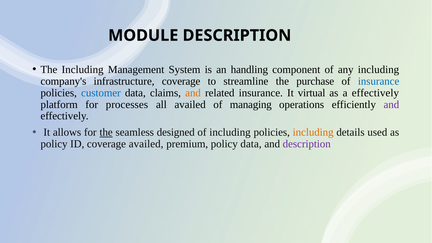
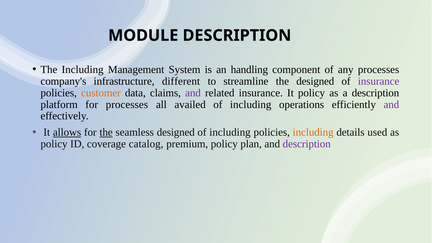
any including: including -> processes (379, 69)
infrastructure coverage: coverage -> different (181, 81)
the purchase: purchase -> designed (315, 81)
insurance colour: blue -> purple (379, 81)
customer colour: blue -> orange (101, 93)
and colour: orange -> purple (193, 93)
It virtual: virtual -> policy (312, 93)
a effectively: effectively -> description (375, 93)
managing: managing -> including (251, 104)
allows underline: none -> present (67, 132)
coverage availed: availed -> catalog (146, 144)
policy data: data -> plan (251, 144)
